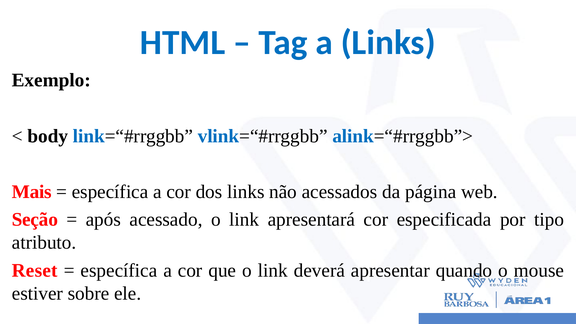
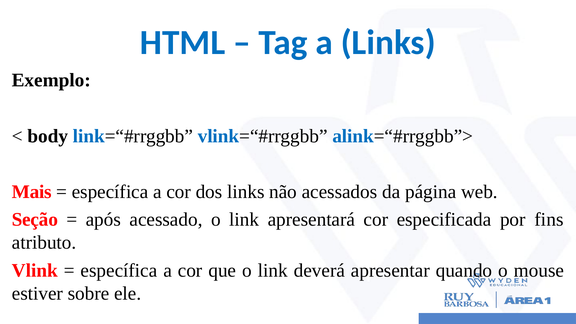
tipo: tipo -> fins (549, 220)
Reset: Reset -> Vlink (35, 270)
